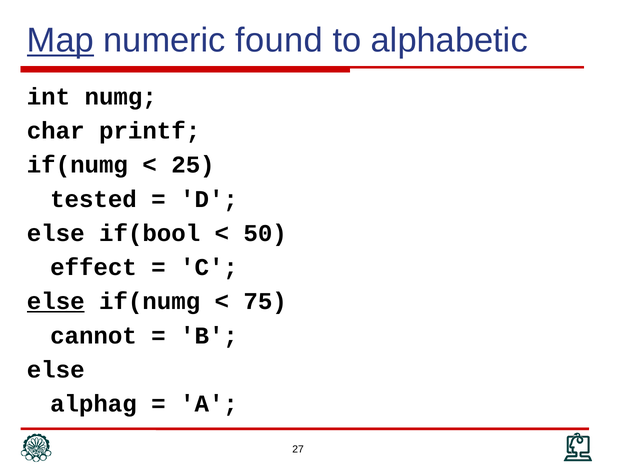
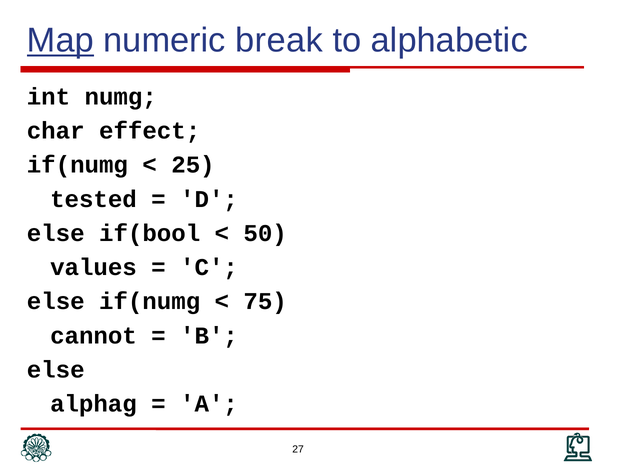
found: found -> break (279, 41)
printf: printf -> effect (150, 131)
effect: effect -> values (93, 267)
else underline: present -> none (56, 302)
